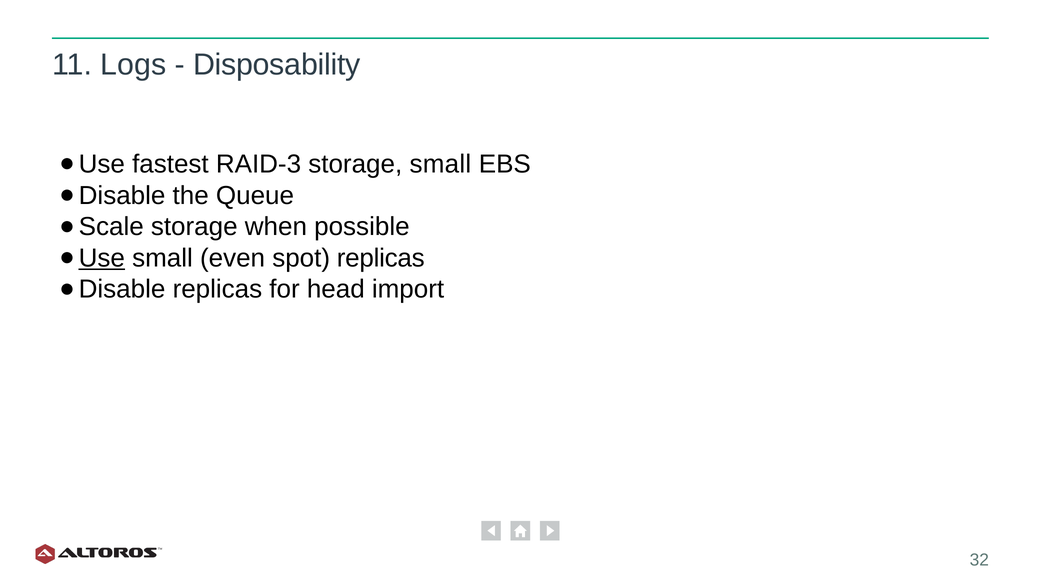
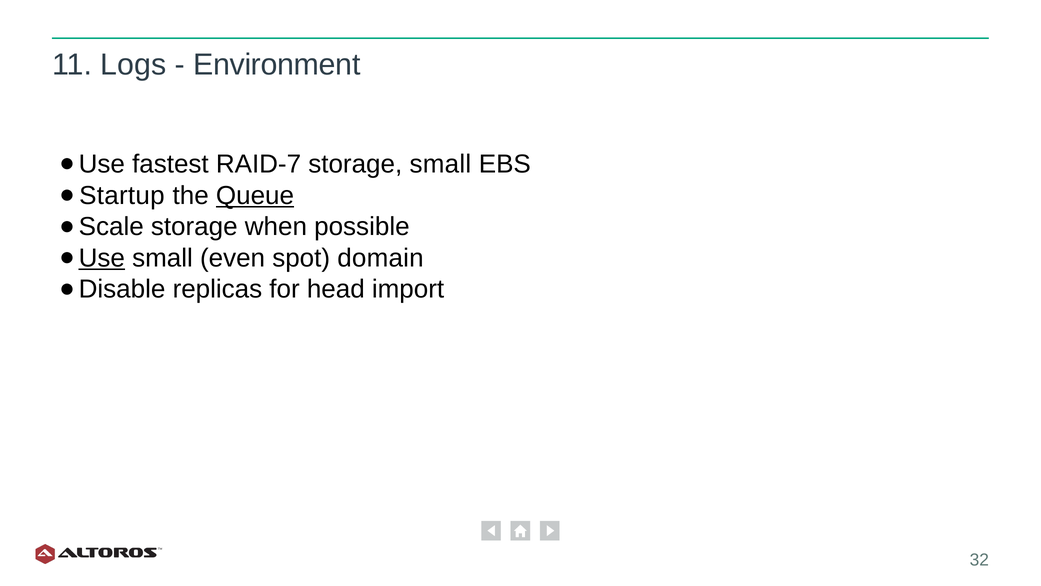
Disposability: Disposability -> Environment (277, 65)
RAID-3: RAID-3 -> RAID-7 (259, 164)
Disable: Disable -> Startup (122, 195)
Queue underline: none -> present (255, 195)
spot replicas: replicas -> domain (380, 258)
